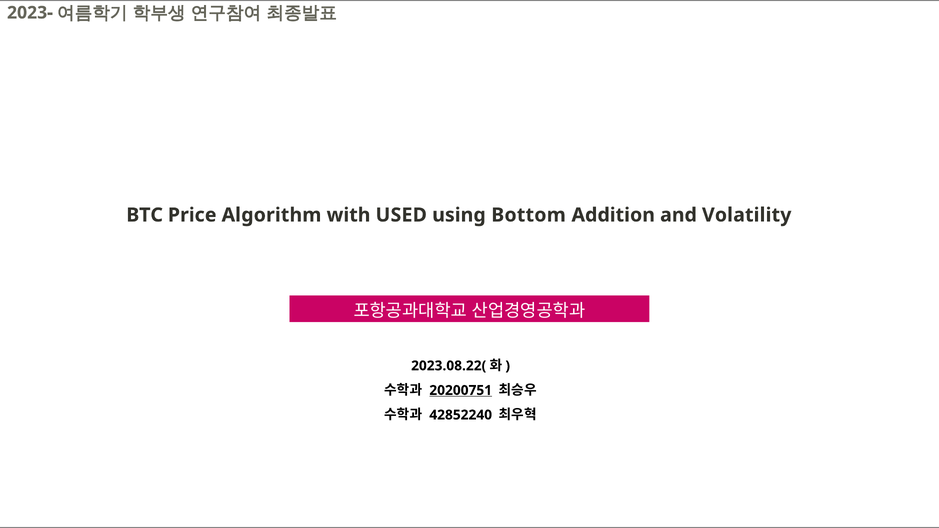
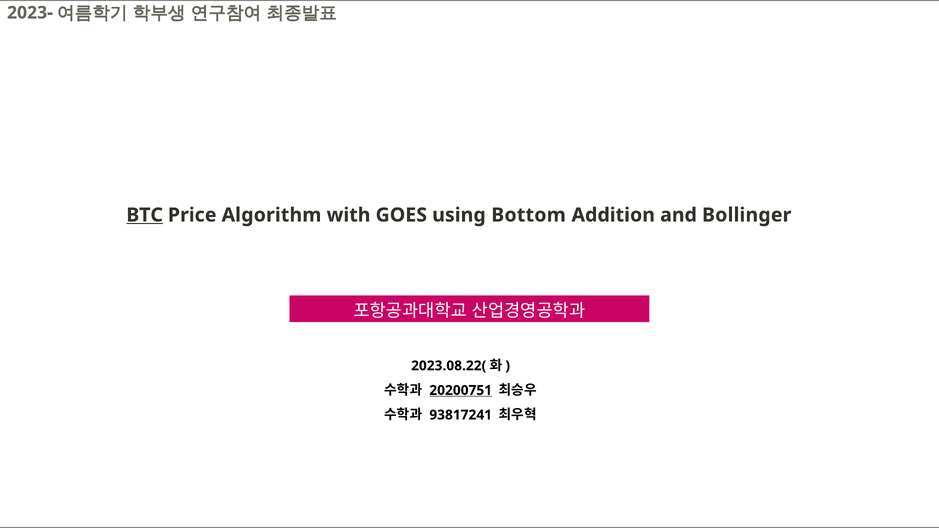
BTC underline: none -> present (145, 215)
USED: USED -> GOES (401, 215)
Volatility: Volatility -> Bollinger (747, 215)
42852240: 42852240 -> 93817241 (461, 415)
